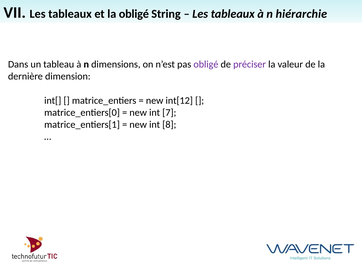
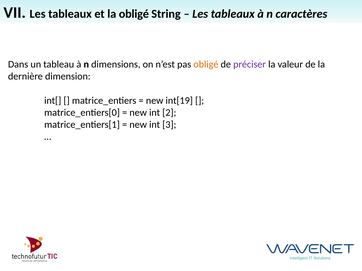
hiérarchie: hiérarchie -> caractères (301, 14)
obligé colour: purple -> orange (206, 64)
int[12: int[12 -> int[19 (179, 101)
7: 7 -> 2 (169, 113)
8: 8 -> 3 (169, 125)
